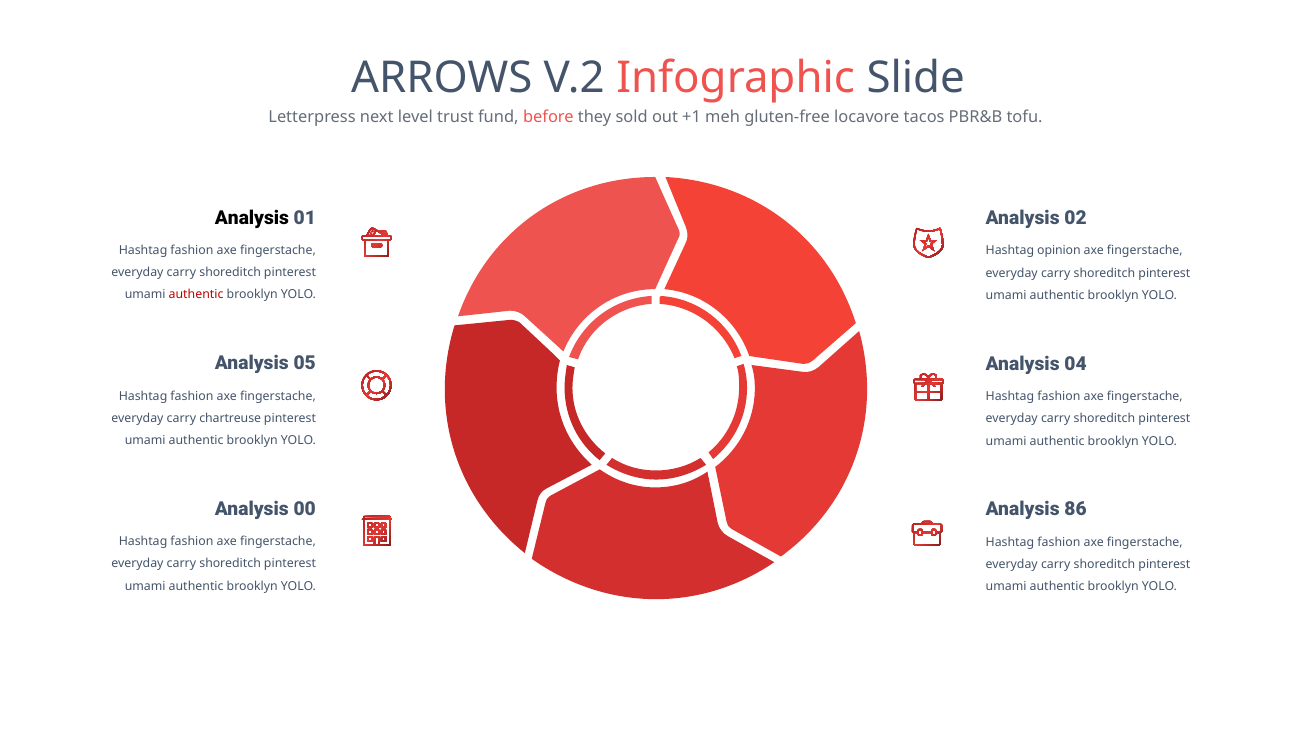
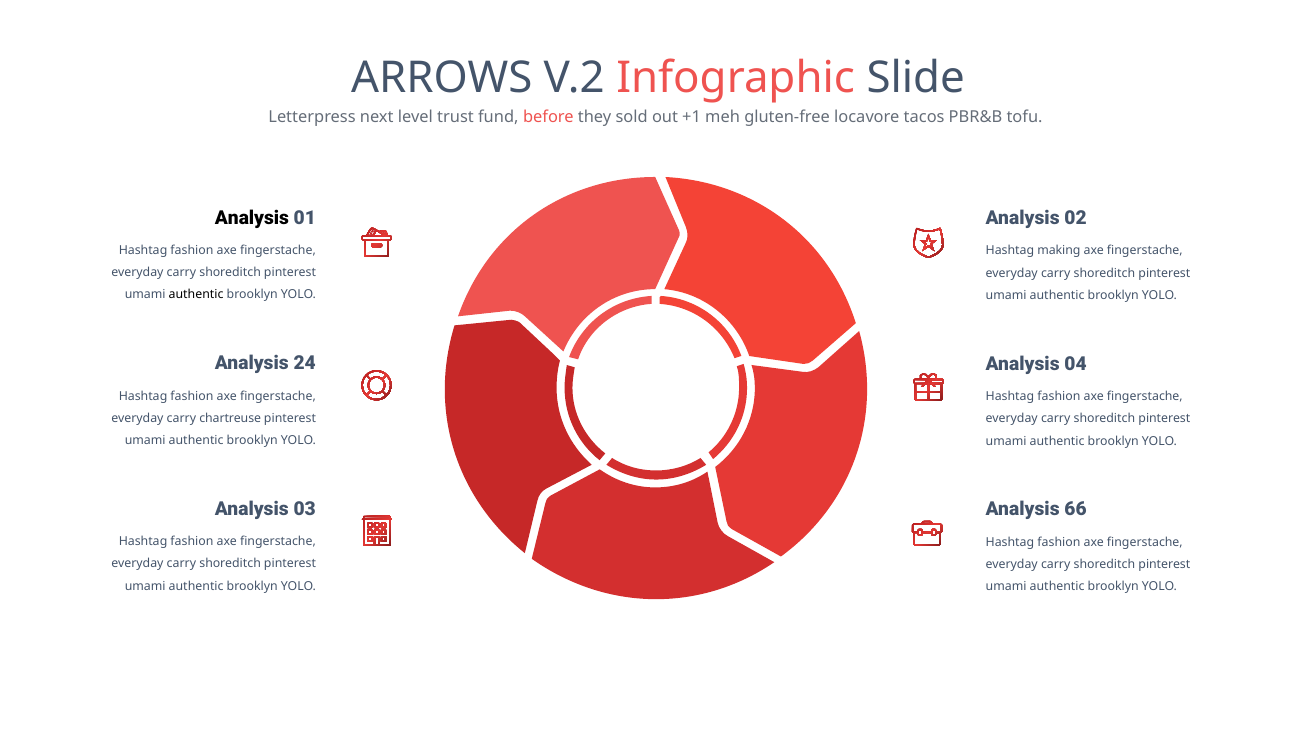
opinion: opinion -> making (1059, 251)
authentic colour: red -> black (196, 295)
05: 05 -> 24 (305, 363)
00: 00 -> 03 (305, 509)
86: 86 -> 66 (1075, 509)
